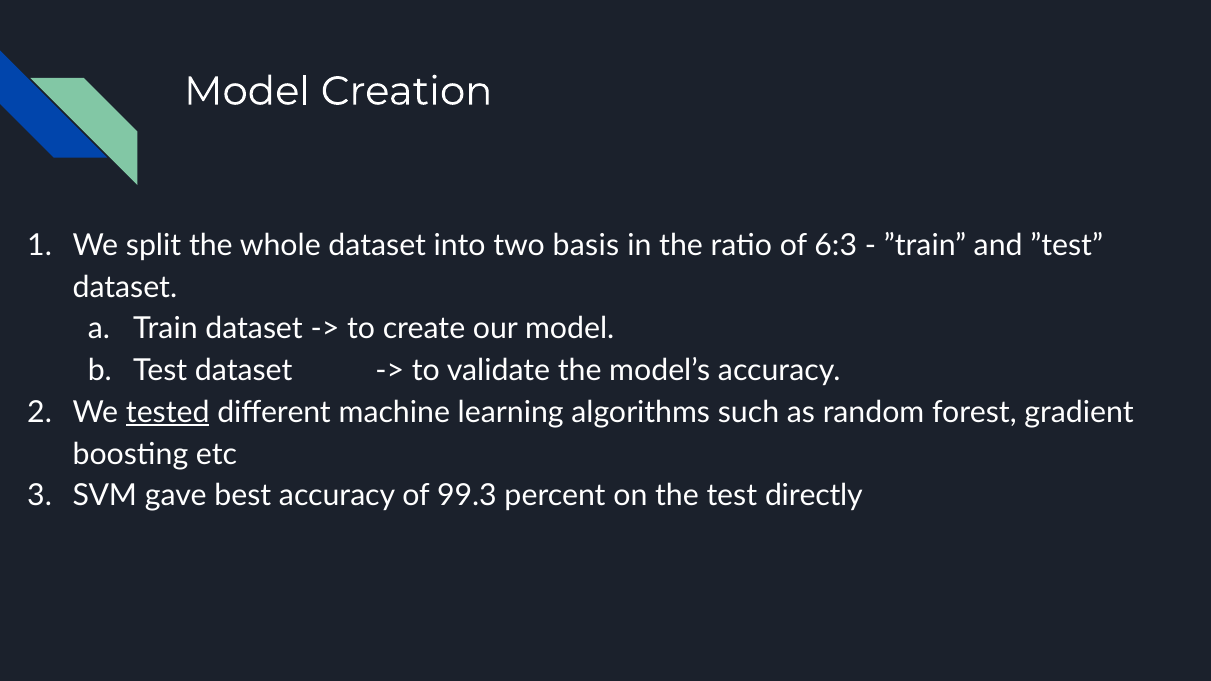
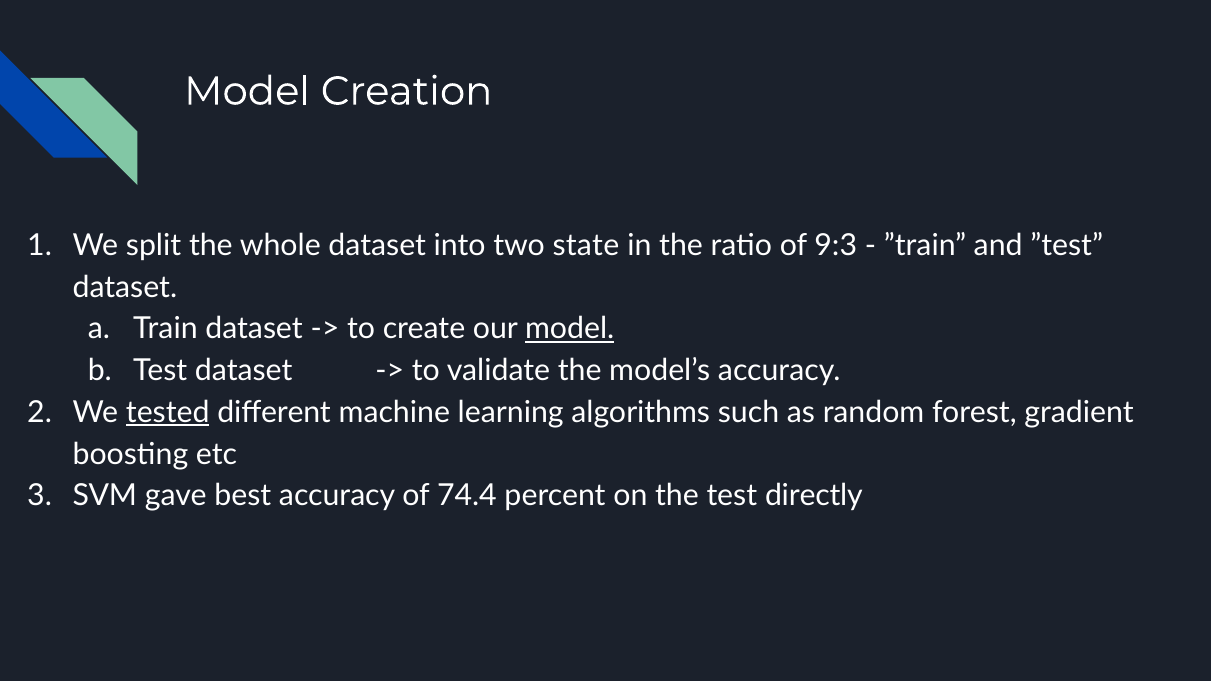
basis: basis -> state (586, 245)
6:3: 6:3 -> 9:3 (836, 245)
model underline: none -> present (570, 329)
99.3: 99.3 -> 74.4 (467, 496)
